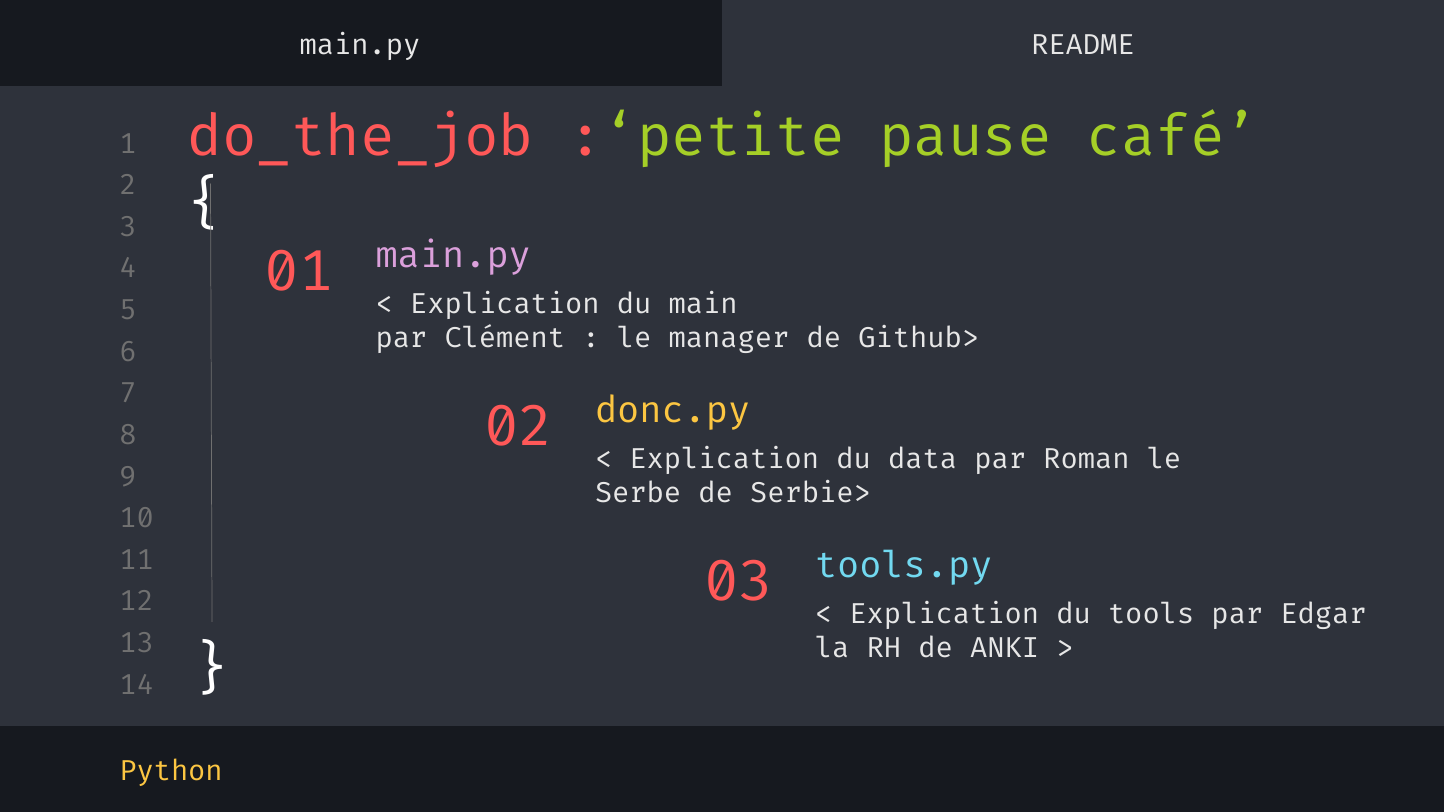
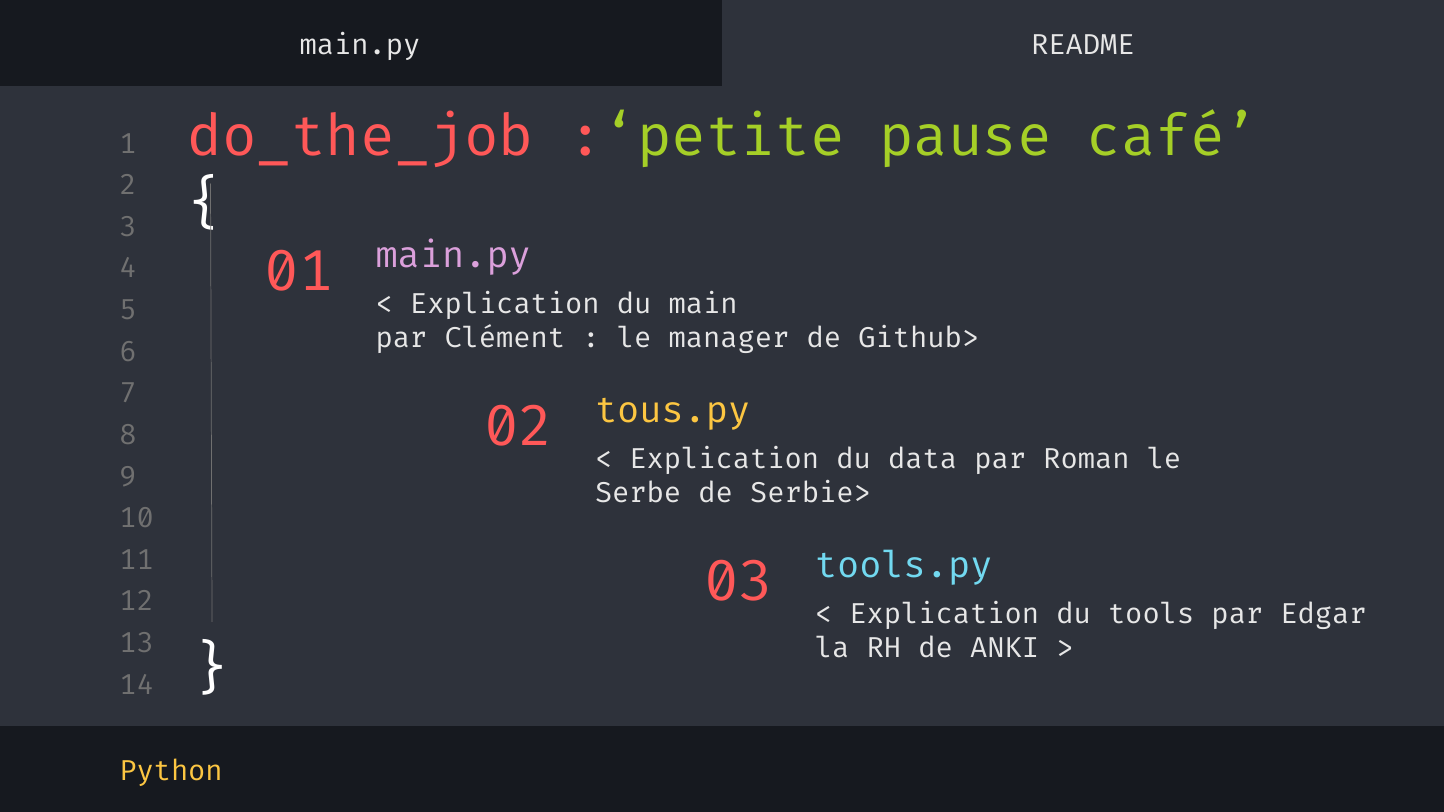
donc.py: donc.py -> tous.py (673, 411)
